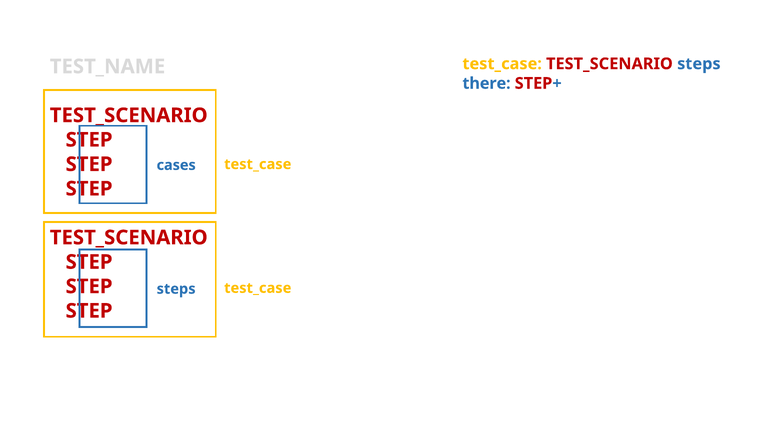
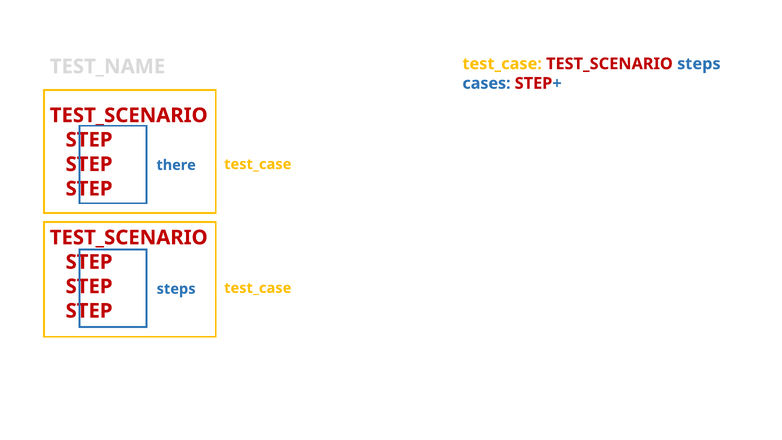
there: there -> cases (487, 83)
cases: cases -> there (176, 165)
